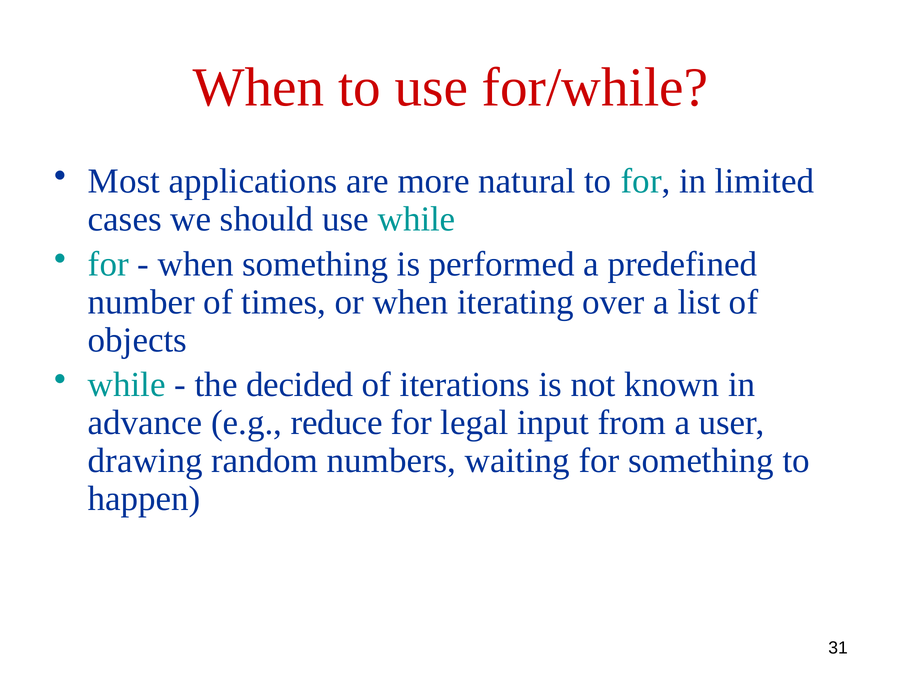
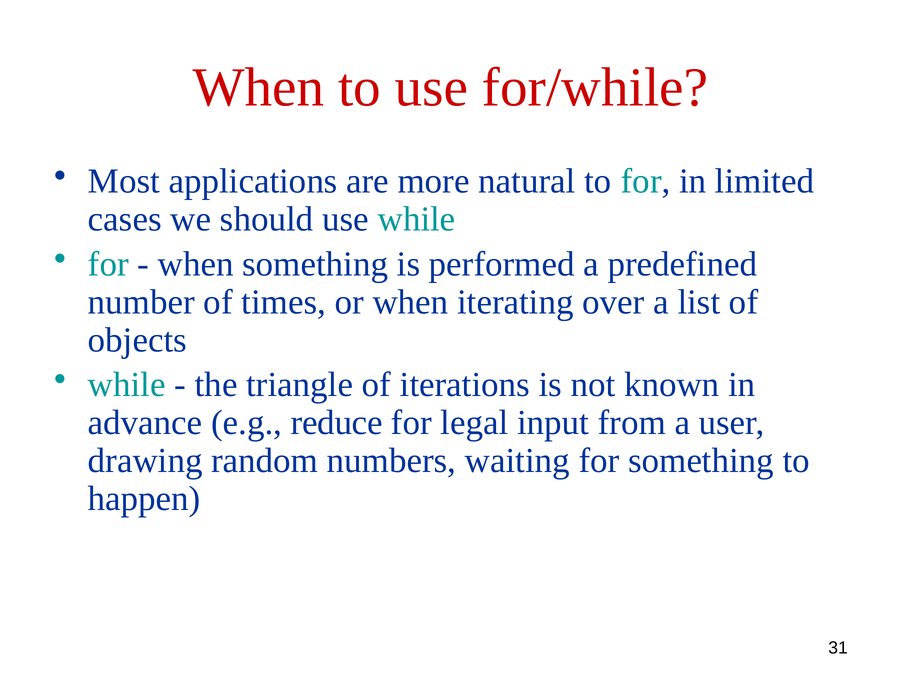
decided: decided -> triangle (300, 385)
